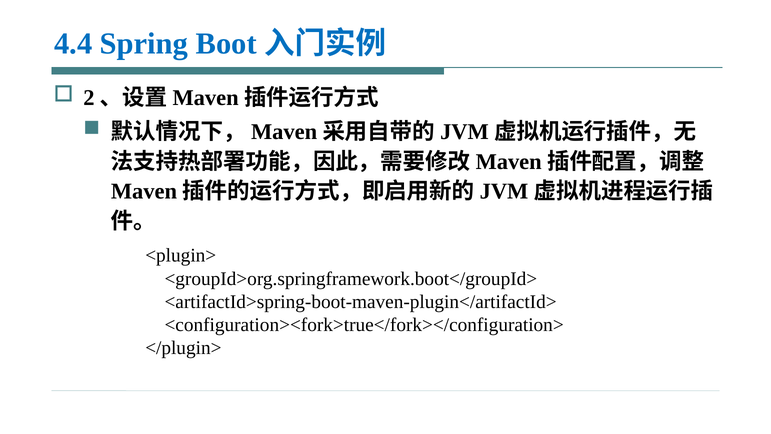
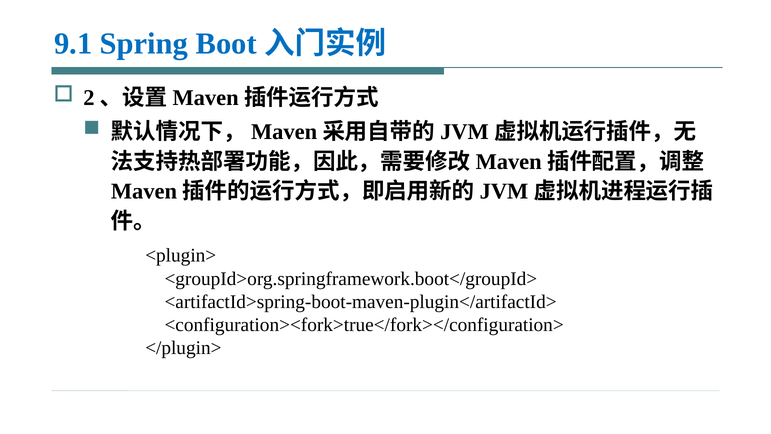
4.4: 4.4 -> 9.1 (73, 44)
